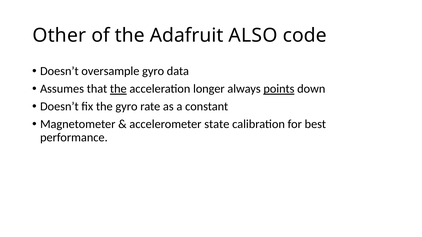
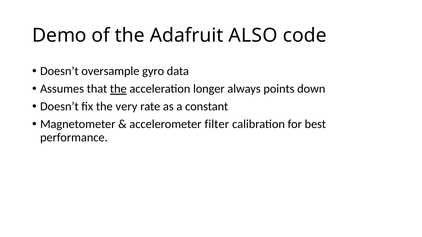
Other: Other -> Demo (59, 35)
points underline: present -> none (279, 89)
the gyro: gyro -> very (126, 107)
state: state -> filter (217, 124)
